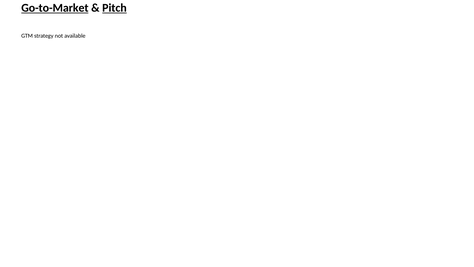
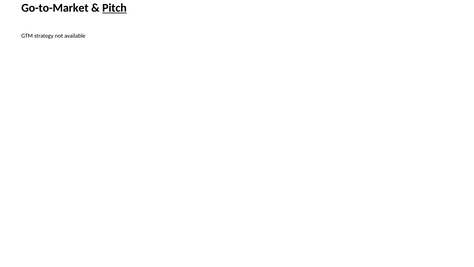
Go-to-Market underline: present -> none (55, 8)
